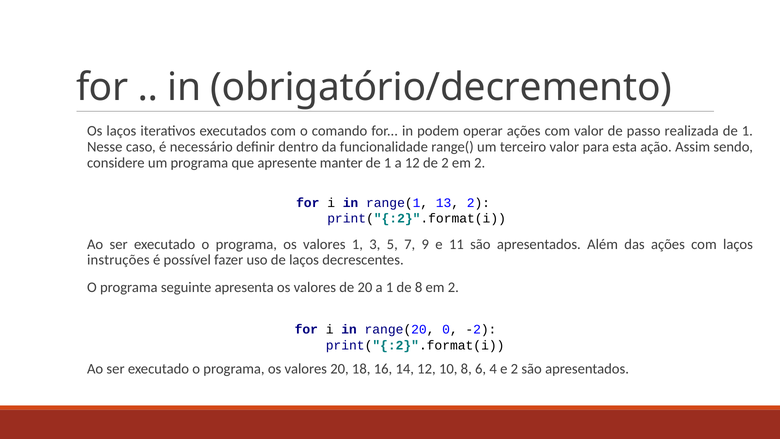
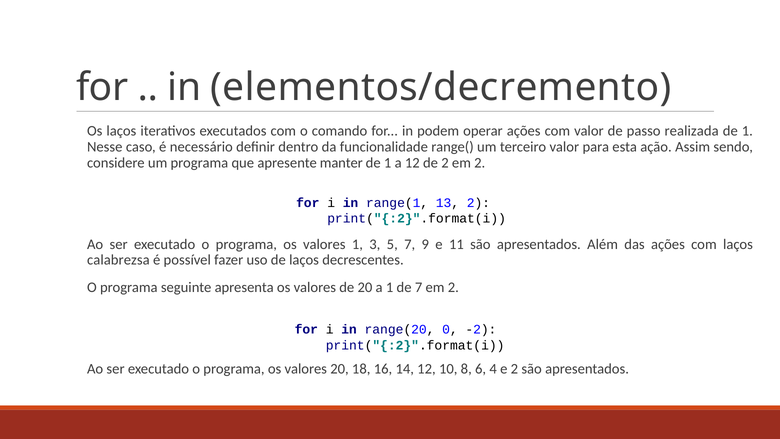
obrigatório/decremento: obrigatório/decremento -> elementos/decremento (441, 87)
instruções: instruções -> calabrezsa (118, 260)
de 8: 8 -> 7 (419, 287)
